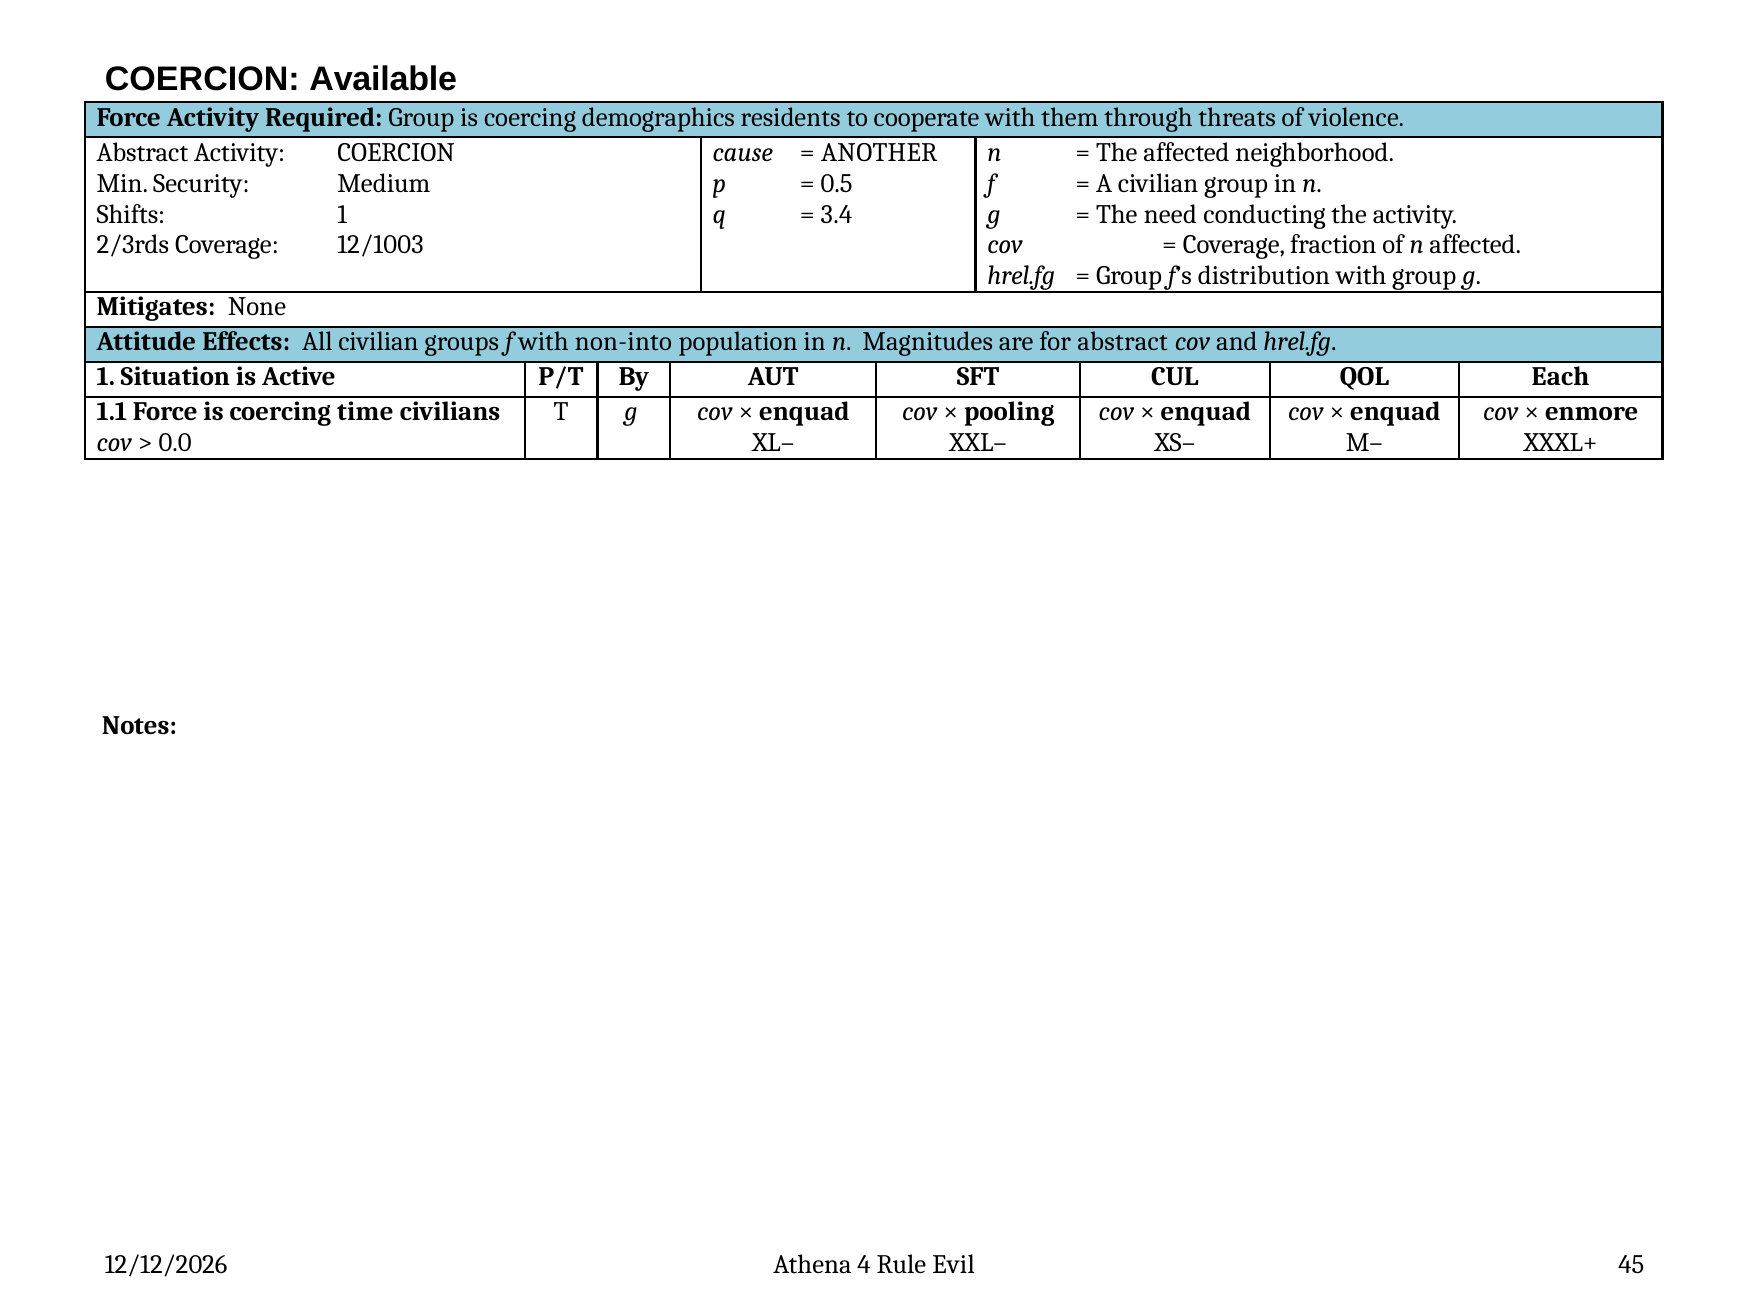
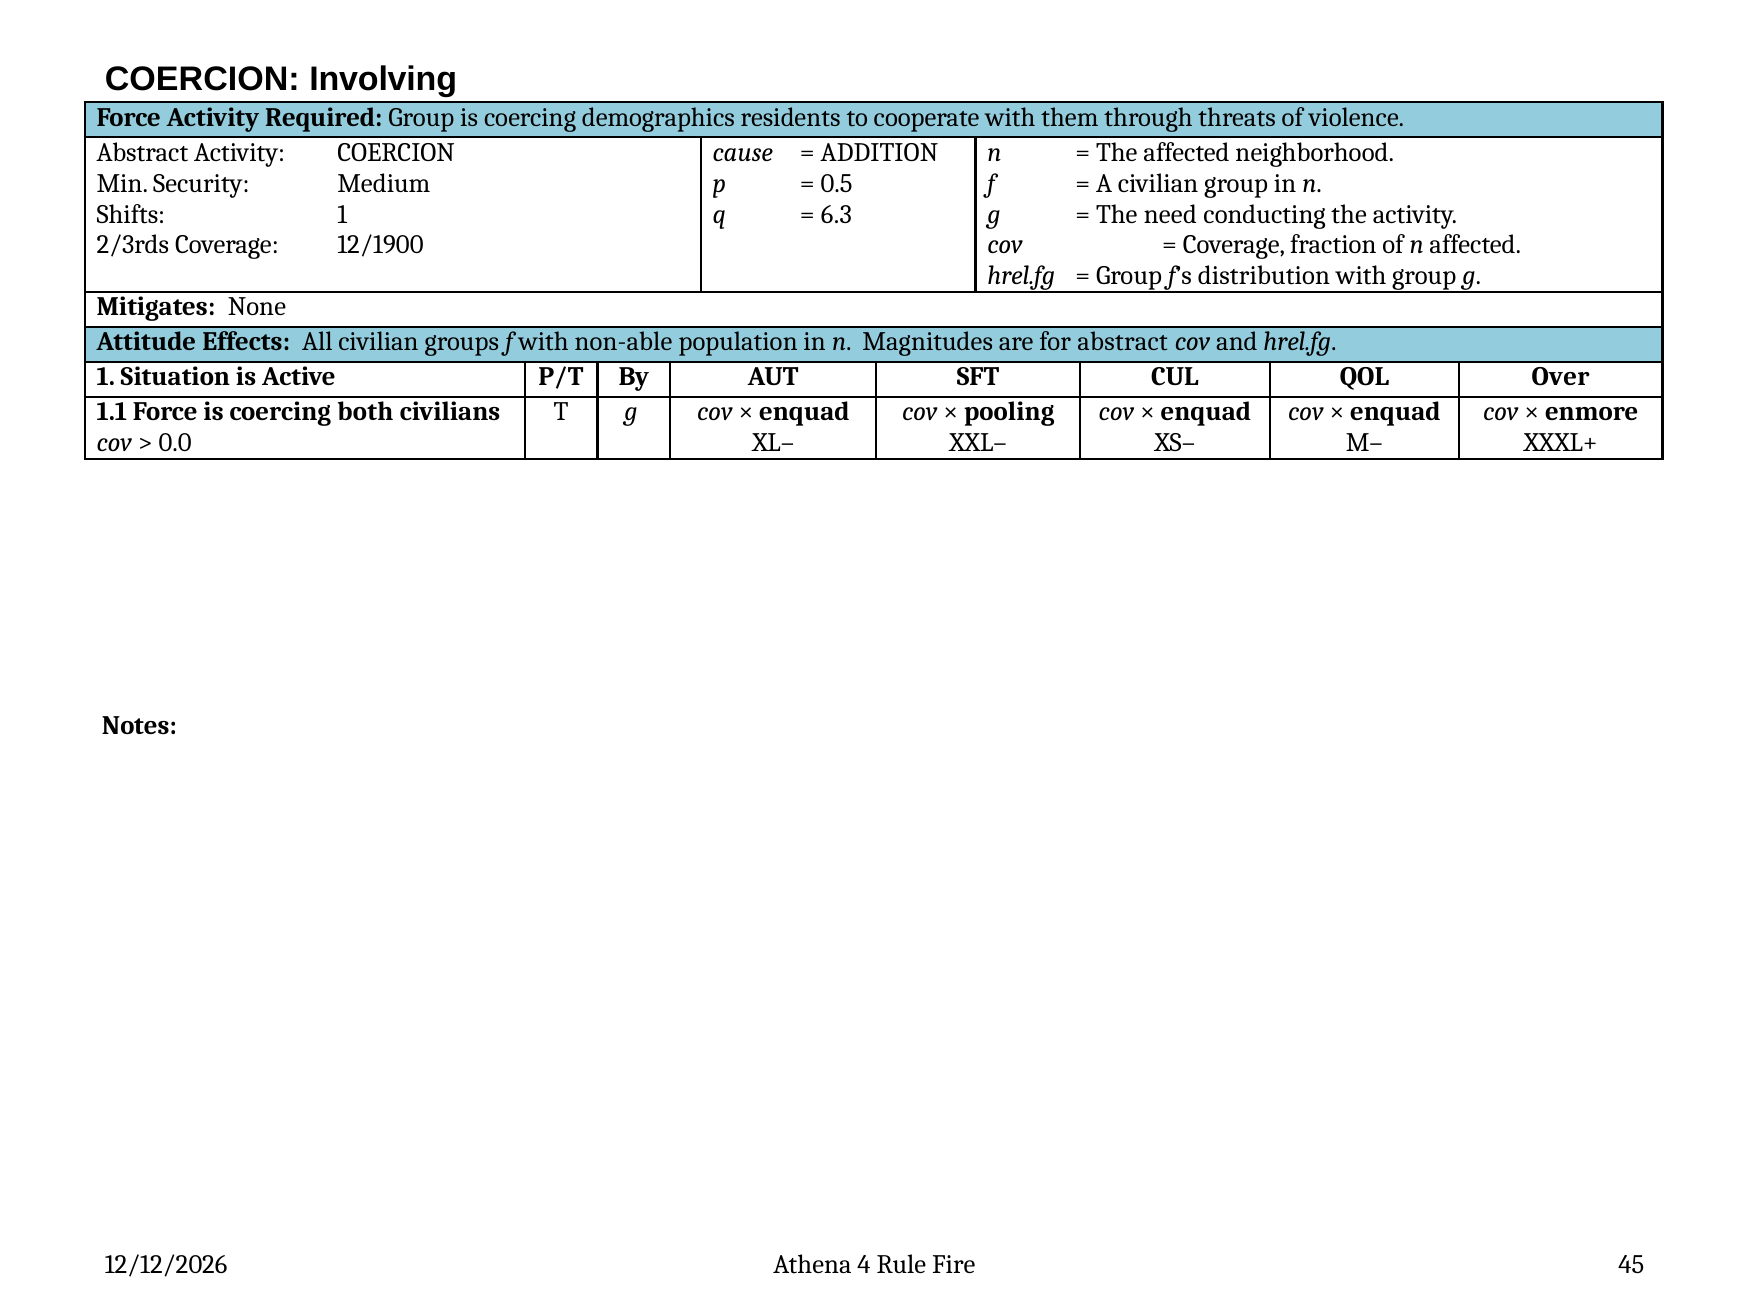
Available: Available -> Involving (383, 80)
ANOTHER: ANOTHER -> ADDITION (880, 152)
3.4: 3.4 -> 6.3 (836, 214)
12/1003: 12/1003 -> 12/1900 (381, 245)
non-into: non-into -> non-able (623, 342)
Each: Each -> Over (1561, 377)
time: time -> both (365, 412)
Evil: Evil -> Fire (954, 1264)
